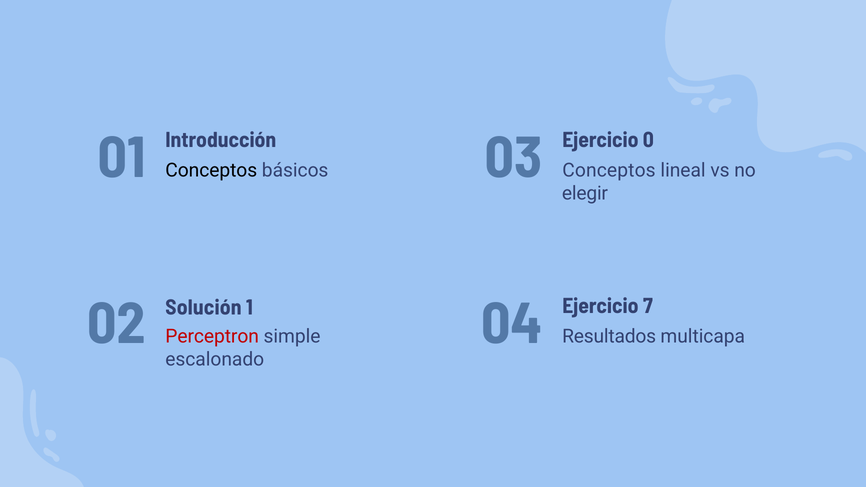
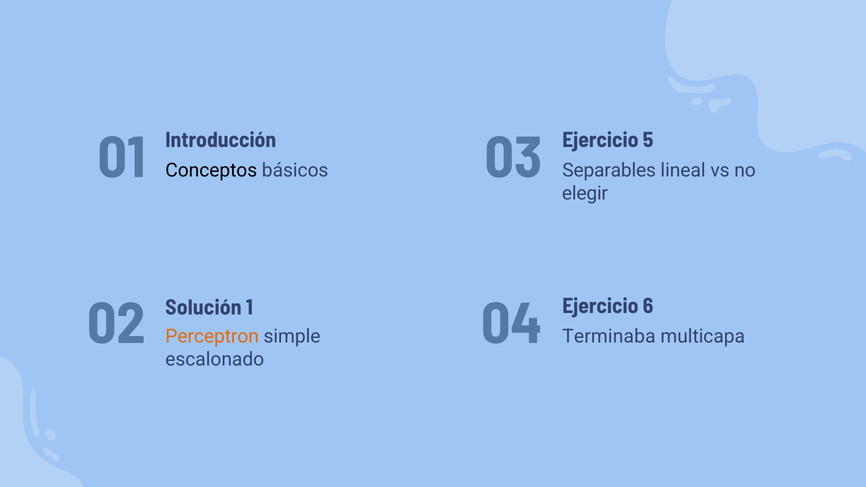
0: 0 -> 5 (648, 140)
Conceptos: Conceptos -> Separables (609, 170)
7: 7 -> 6 (648, 306)
Resultados: Resultados -> Terminaba (609, 336)
Perceptron colour: red -> orange (212, 336)
